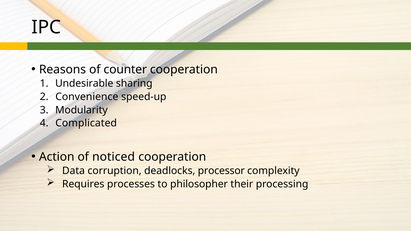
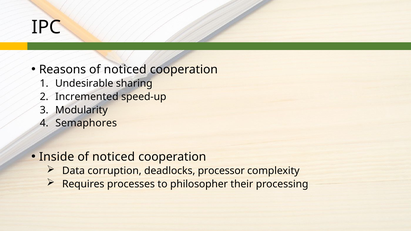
Reasons of counter: counter -> noticed (125, 69)
Convenience: Convenience -> Incremented (87, 97)
Complicated: Complicated -> Semaphores (86, 123)
Action: Action -> Inside (57, 157)
